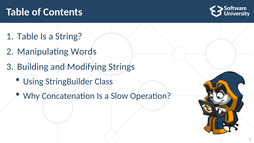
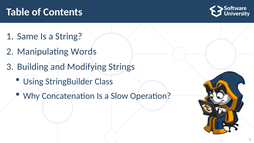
Table: Table -> Same (28, 36)
